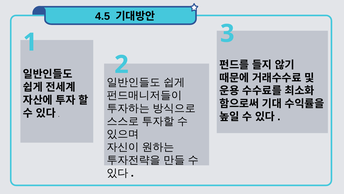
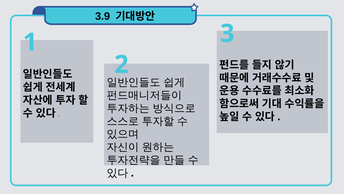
4.5: 4.5 -> 3.9 (103, 16)
